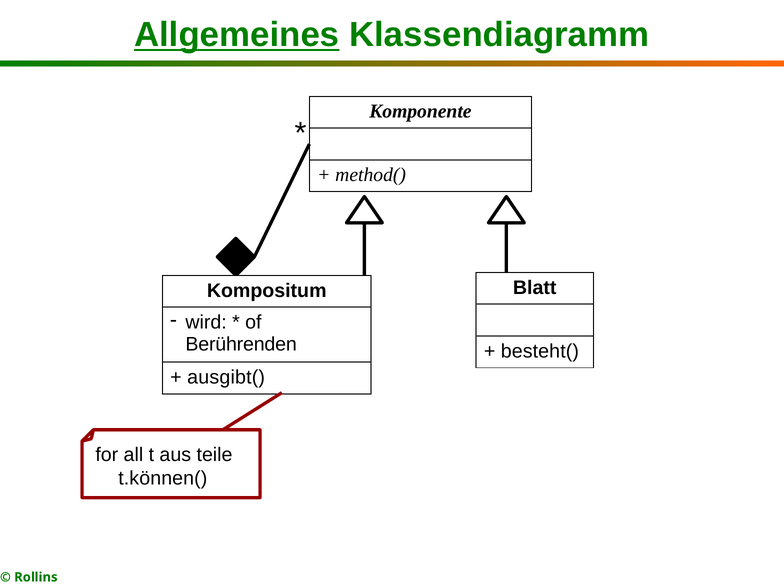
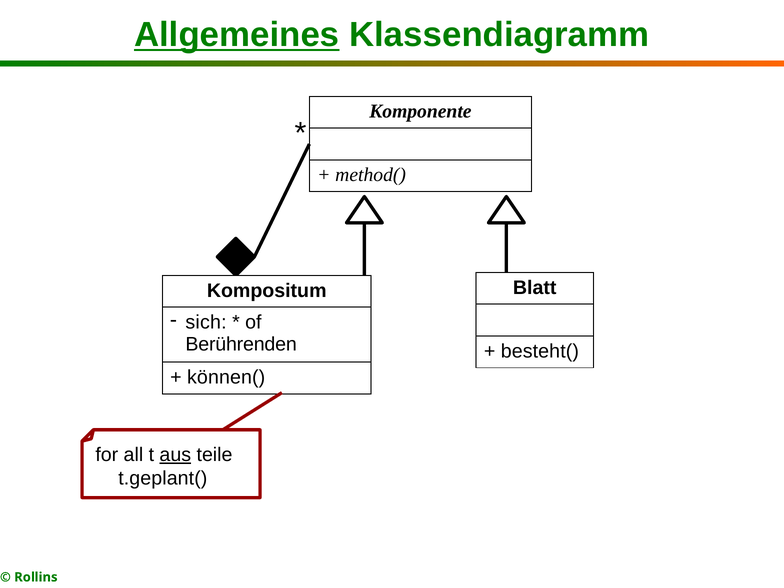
wird: wird -> sich (206, 322)
ausgibt(: ausgibt( -> können( (226, 377)
aus underline: none -> present (175, 455)
t.können(: t.können( -> t.geplant( (163, 478)
